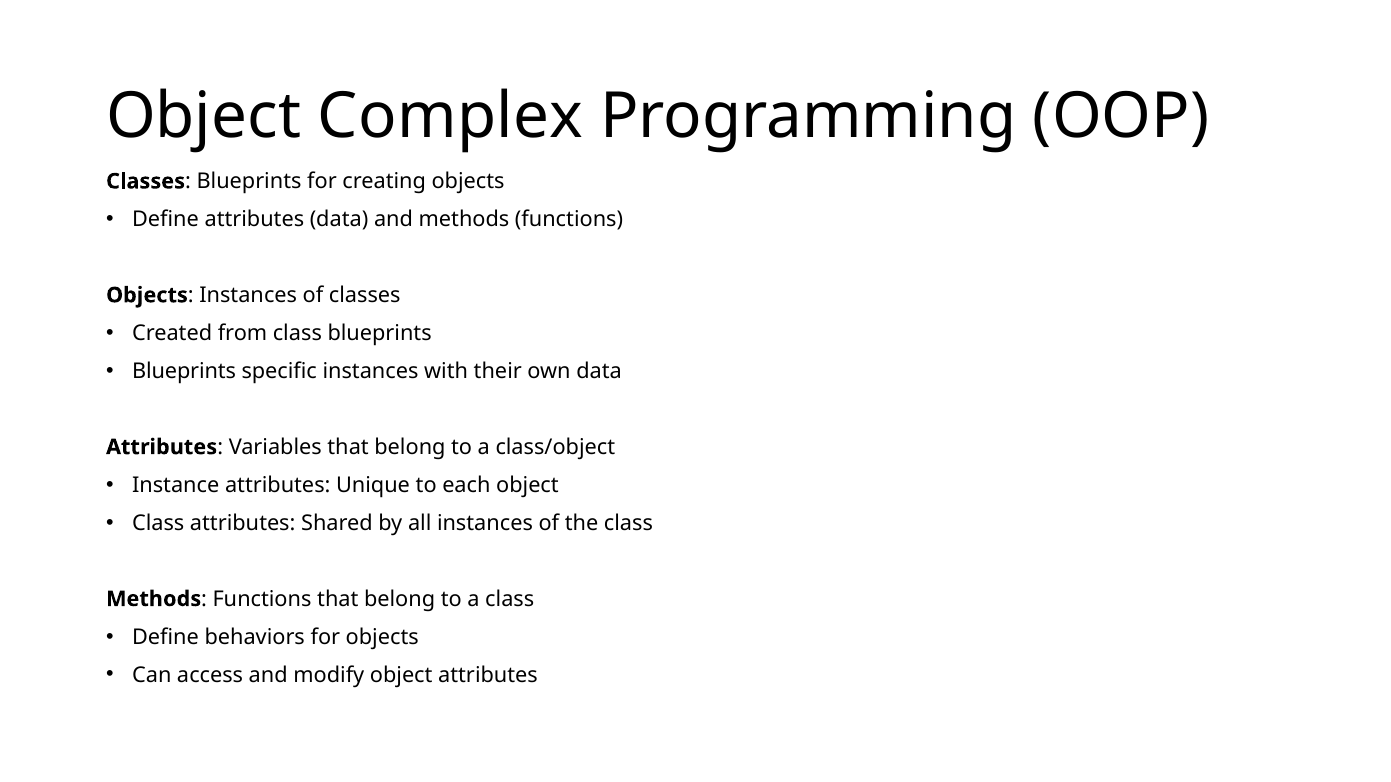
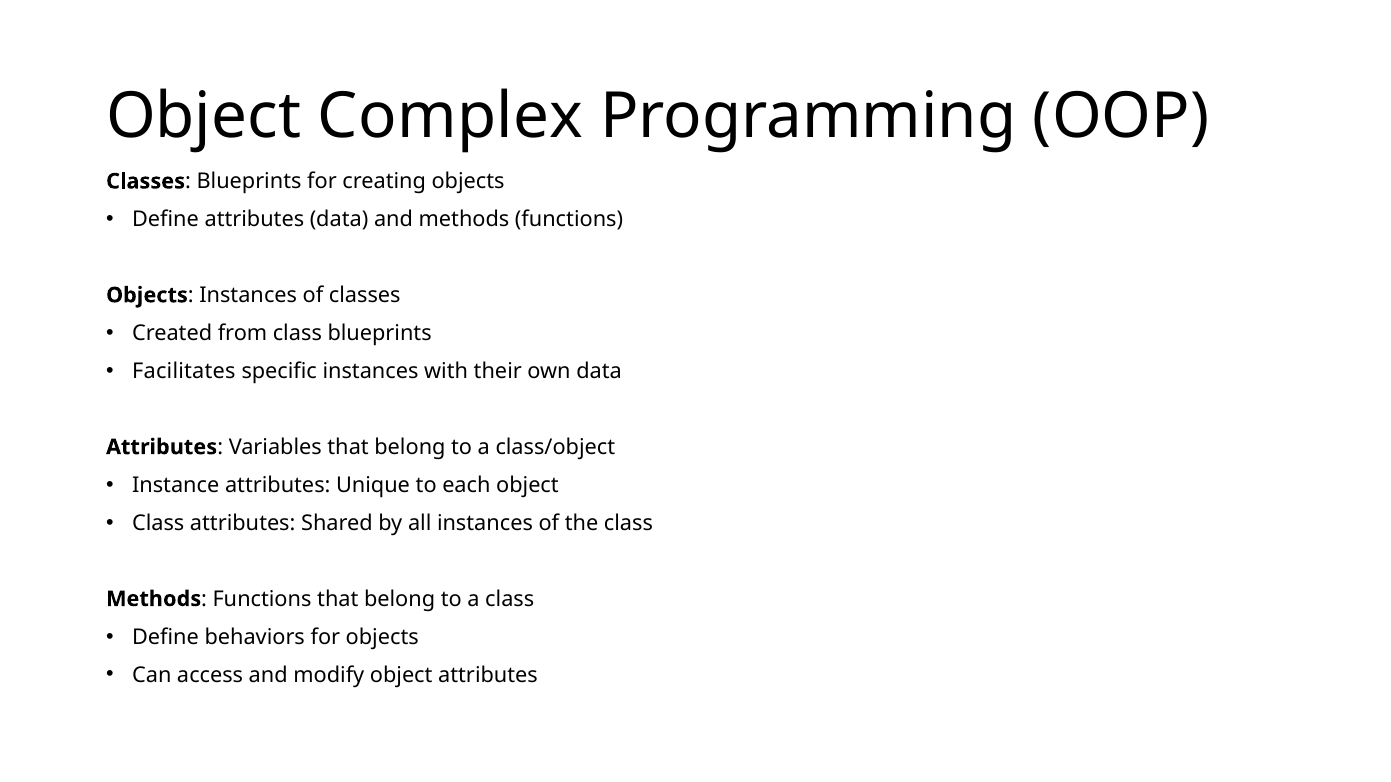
Blueprints: Blueprints -> Facilitates (184, 371)
